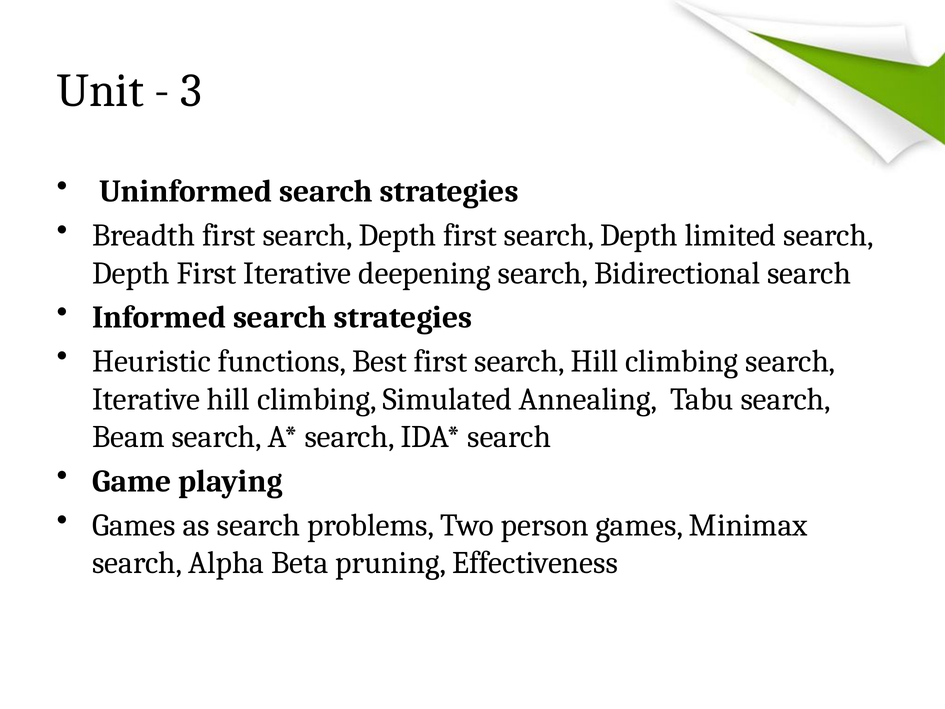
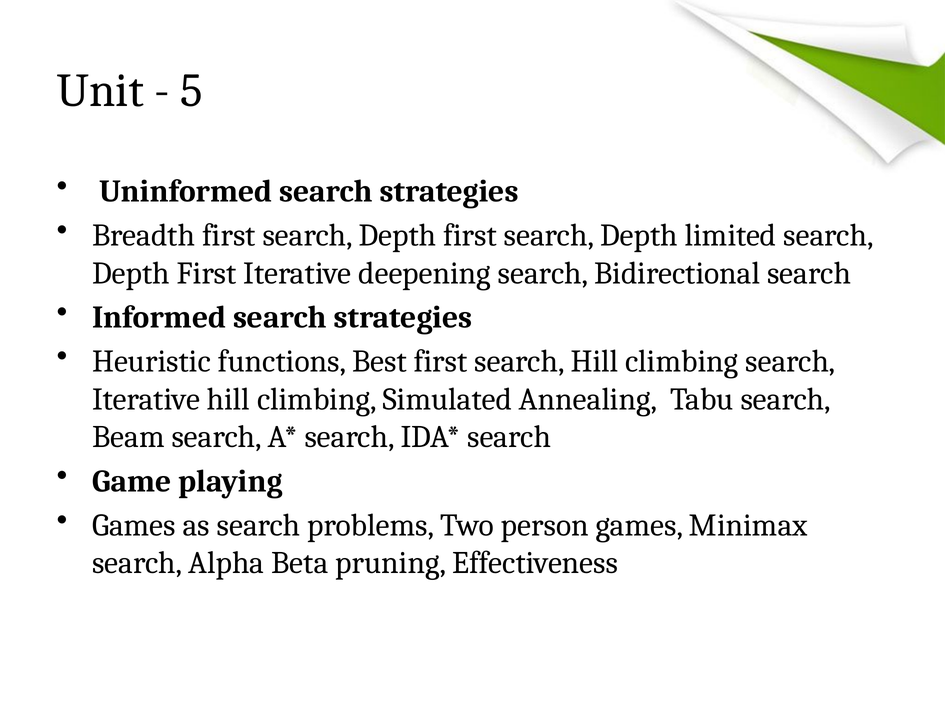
3: 3 -> 5 (191, 91)
